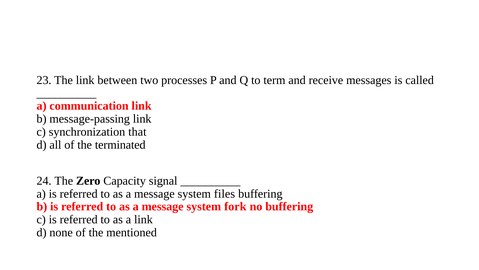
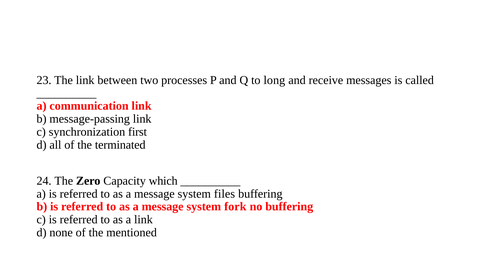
term: term -> long (274, 80)
that: that -> first (138, 132)
signal: signal -> which (163, 180)
